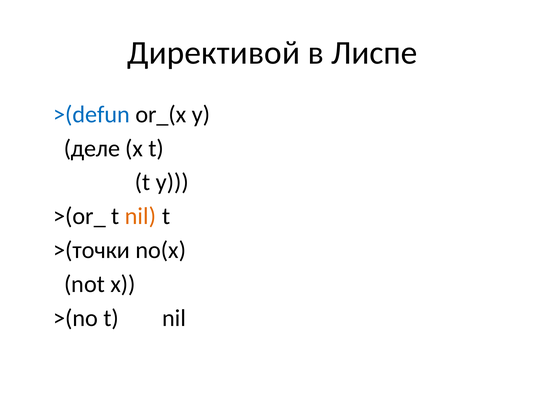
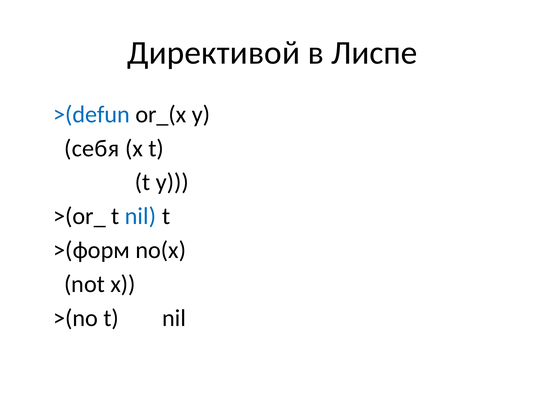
деле: деле -> себя (92, 148)
nil colour: orange -> blue (140, 216)
>(точки: >(точки -> >(форм (91, 250)
